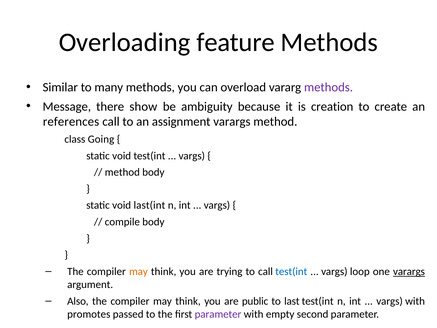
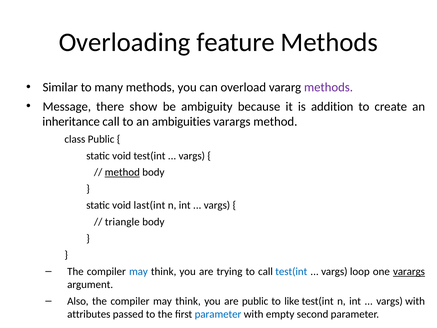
creation: creation -> addition (332, 106)
references: references -> inheritance (71, 122)
assignment: assignment -> ambiguities (181, 122)
class Going: Going -> Public (101, 139)
method underline: none -> present (122, 172)
compile: compile -> triangle (122, 222)
may colour: orange -> blue (138, 271)
last: last -> like (292, 301)
promotes: promotes -> attributes (89, 314)
parameter colour: purple -> blue (218, 314)
